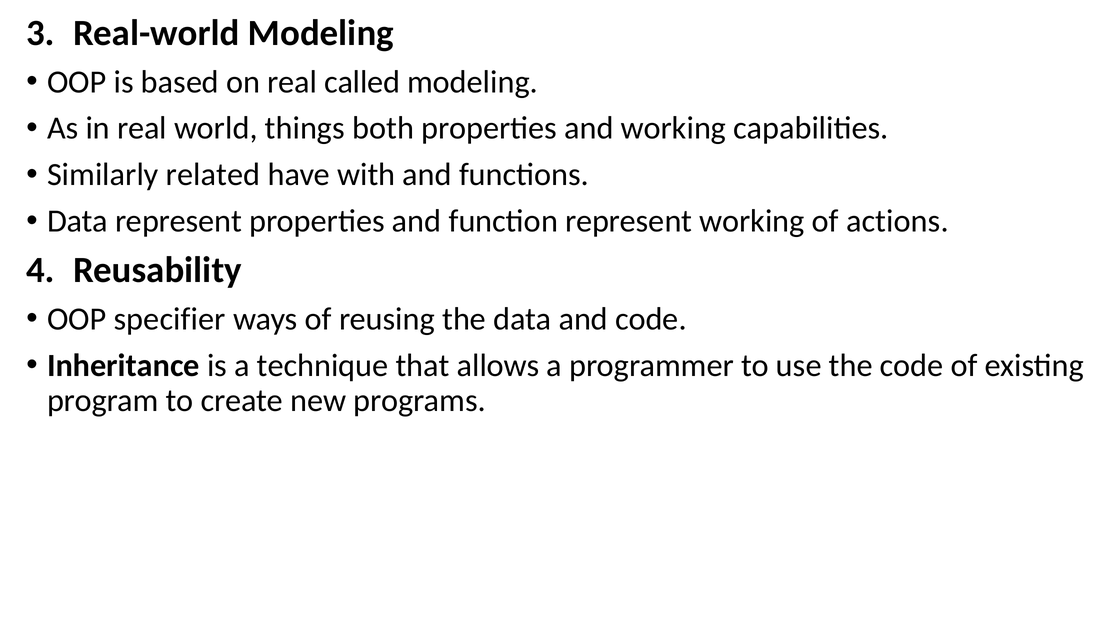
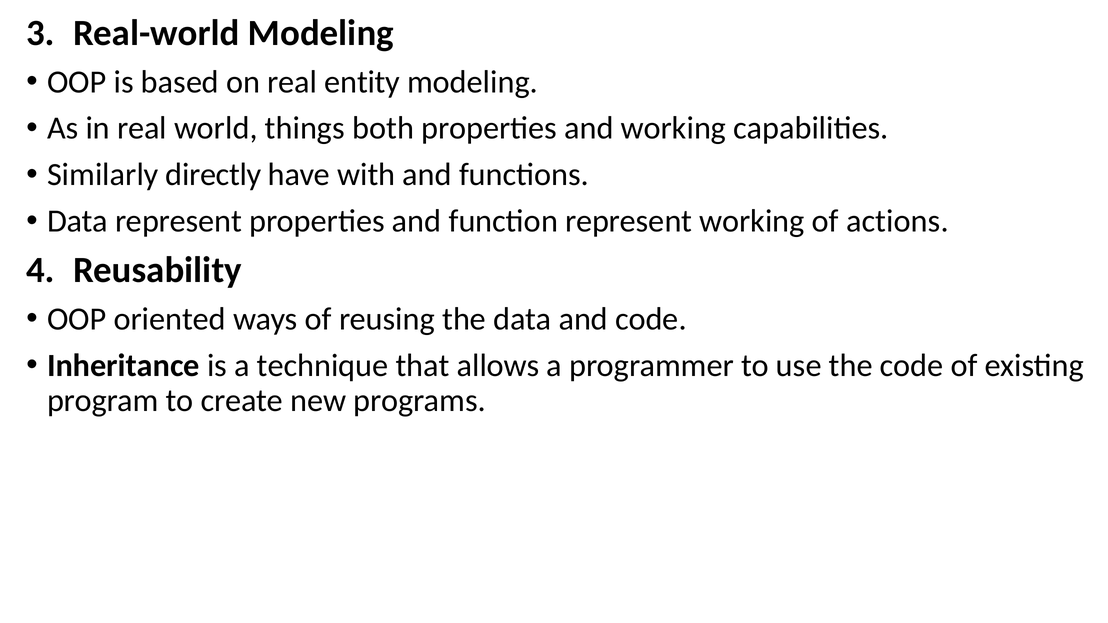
called: called -> entity (362, 82)
related: related -> directly (213, 175)
specifier: specifier -> oriented (170, 319)
